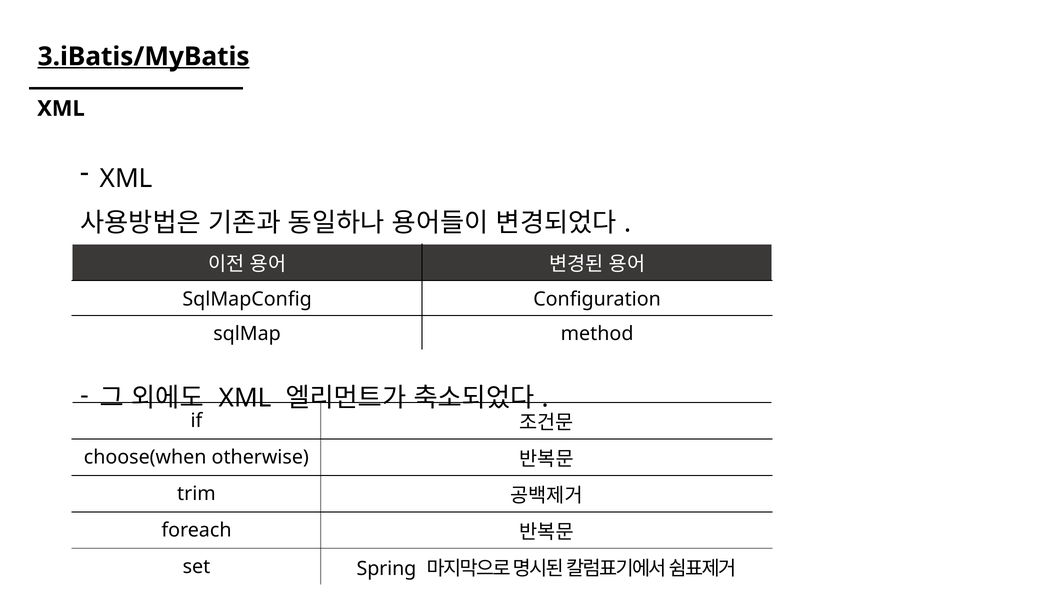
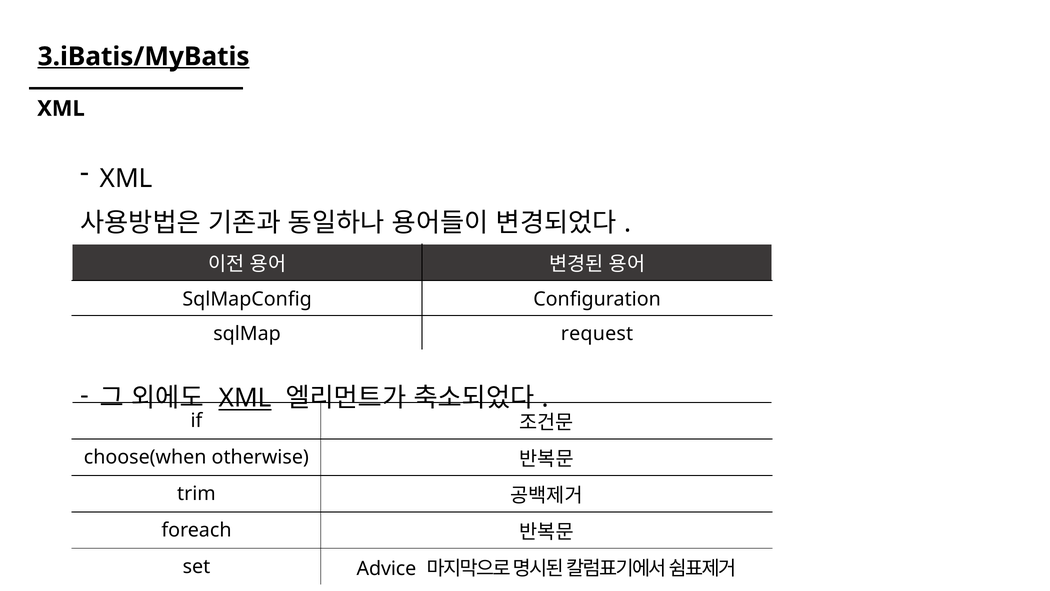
method: method -> request (597, 334)
XML underline: none -> present (245, 398)
Spring: Spring -> Advice (386, 568)
